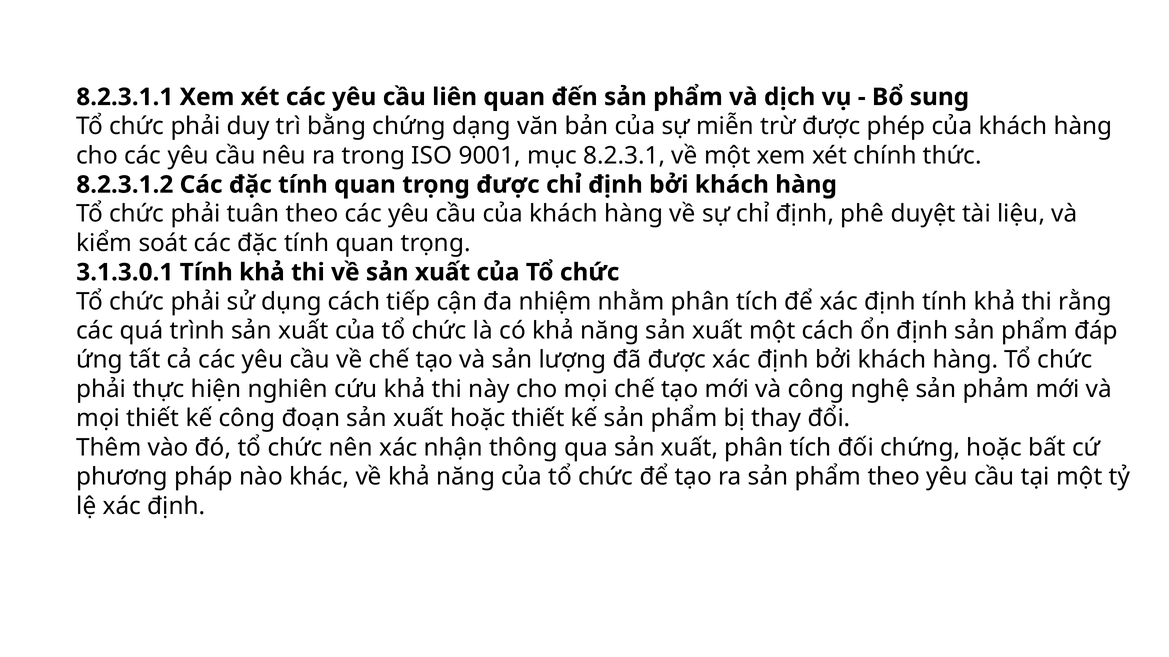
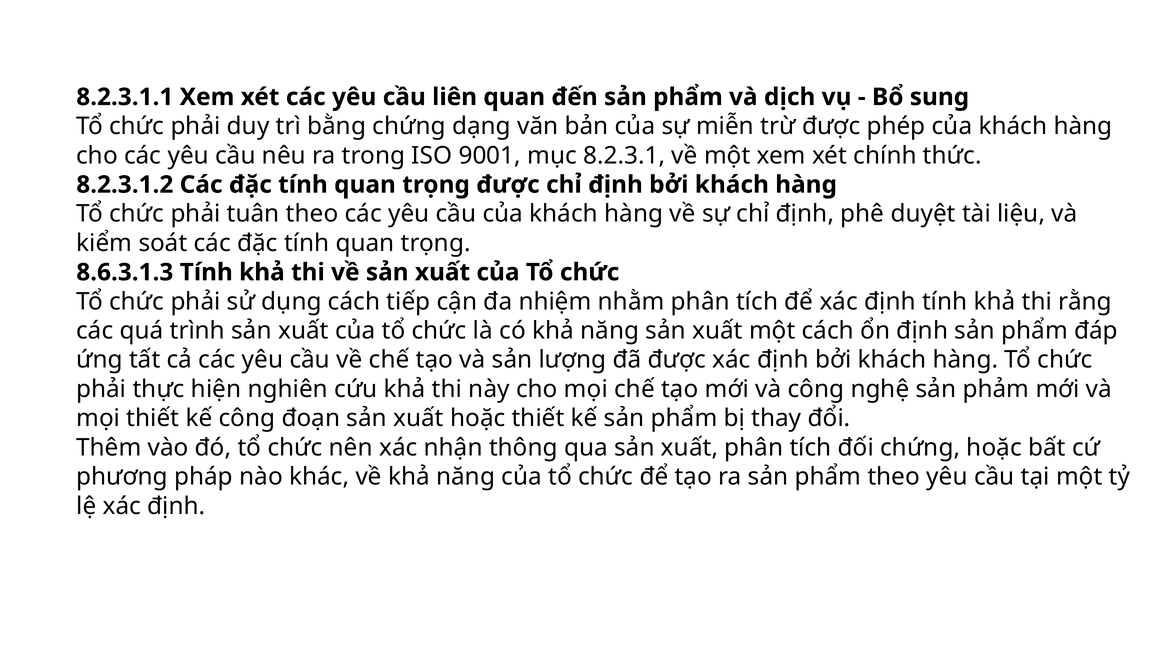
3.1.3.0.1: 3.1.3.0.1 -> 8.6.3.1.3 (125, 273)
